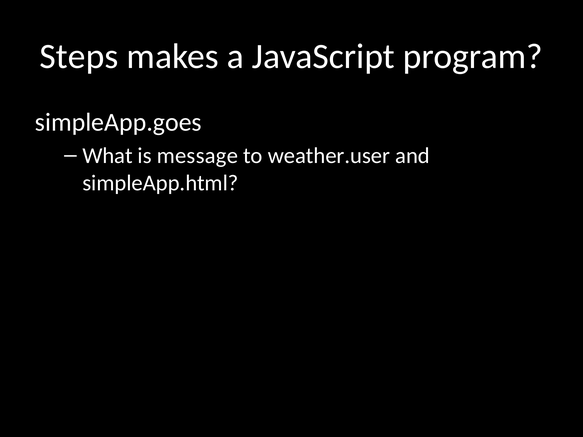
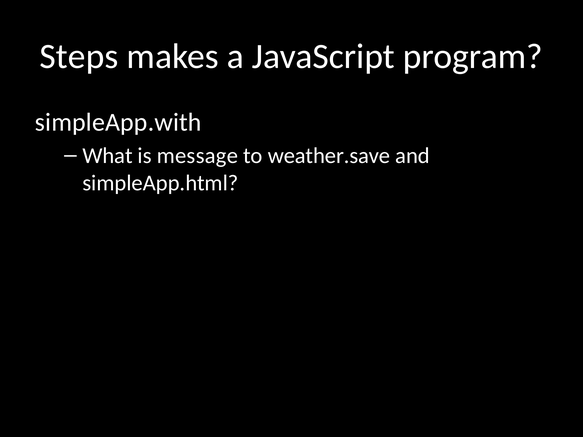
simpleApp.goes: simpleApp.goes -> simpleApp.with (118, 122)
weather.user: weather.user -> weather.save (329, 156)
